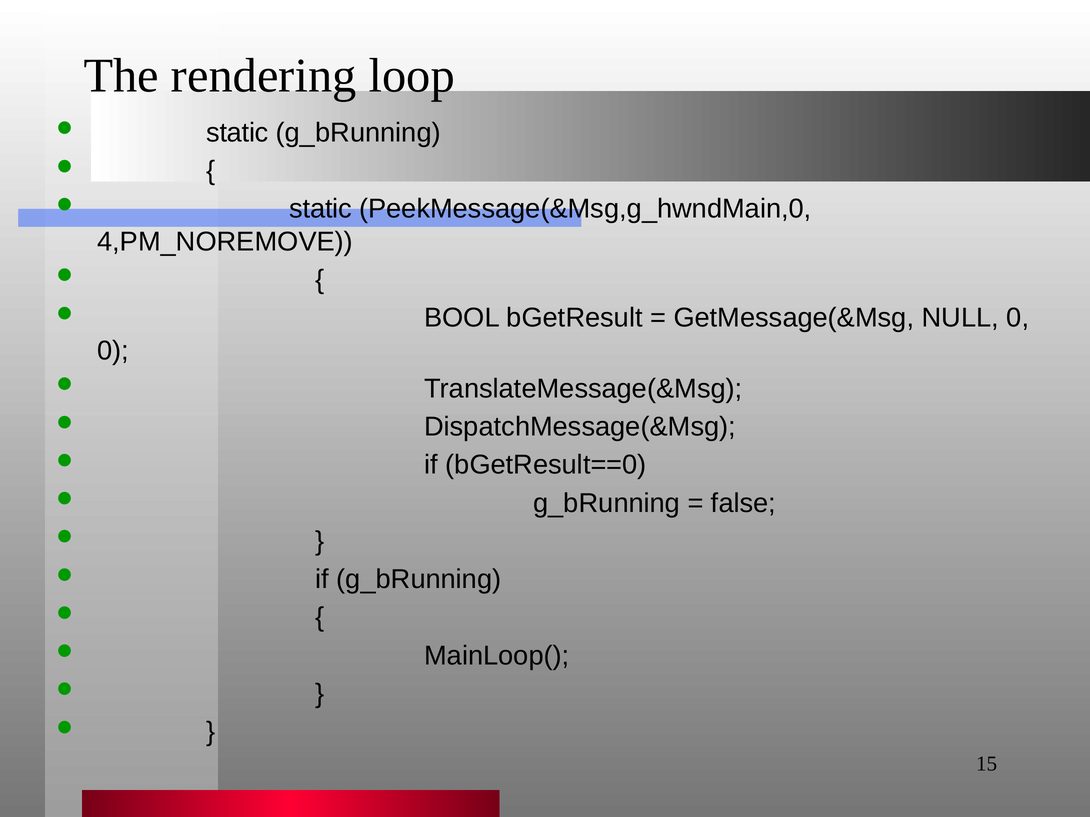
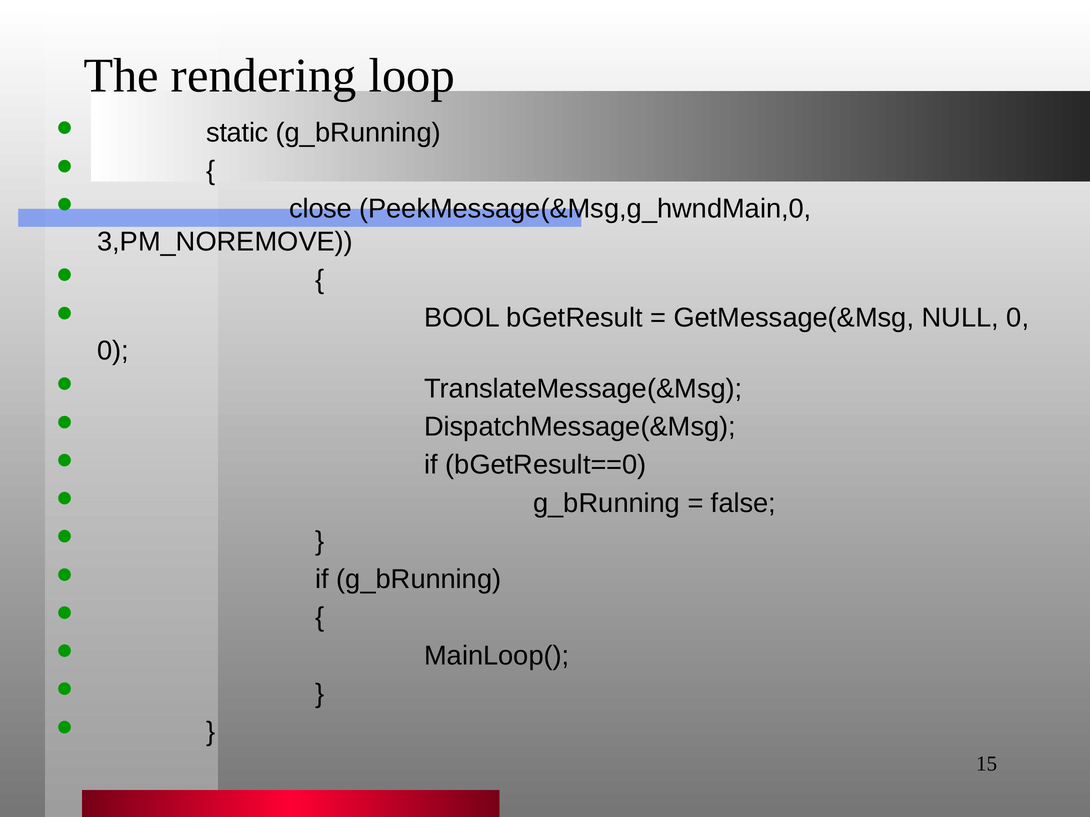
static: static -> close (321, 209)
4,PM_NOREMOVE: 4,PM_NOREMOVE -> 3,PM_NOREMOVE (225, 242)
